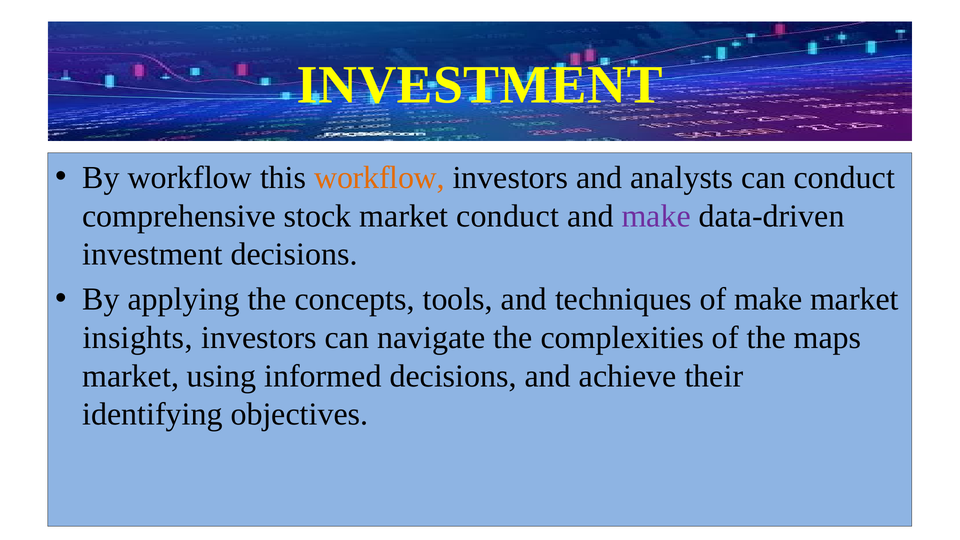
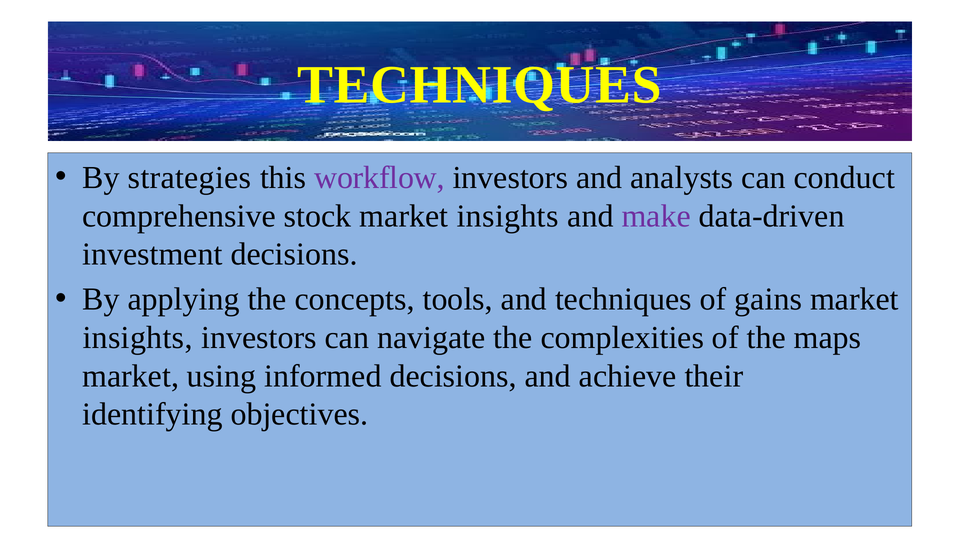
INVESTMENT: INVESTMENT -> TECHNIQUES (480, 85)
By workflow: workflow -> strategies (190, 178)
workflow colour: orange -> purple (379, 178)
stock market conduct: conduct -> insights (508, 216)
of make: make -> gains (768, 299)
